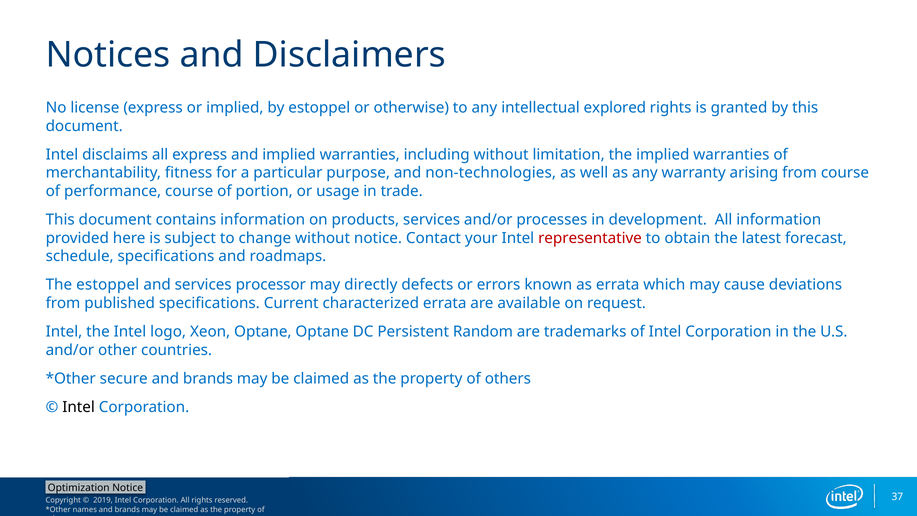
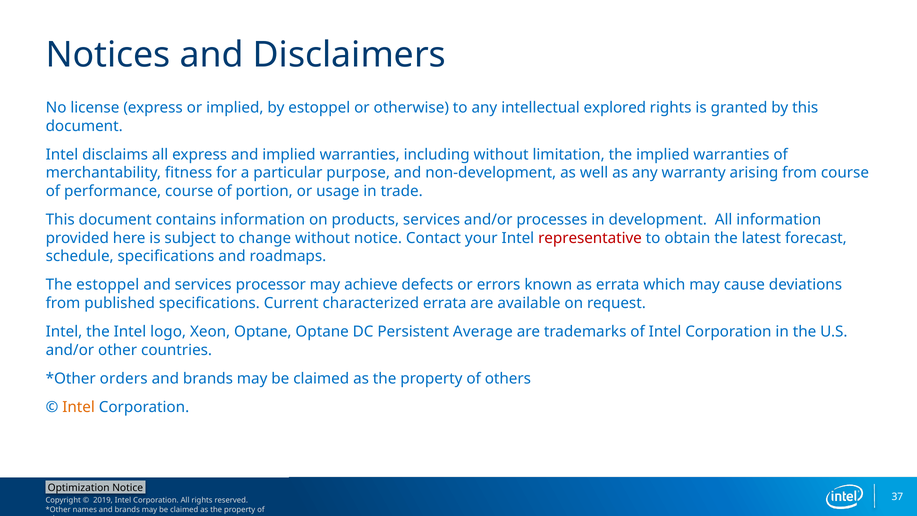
non-technologies: non-technologies -> non-development (491, 173)
directly: directly -> achieve (371, 285)
Random: Random -> Average (483, 332)
secure: secure -> orders (124, 379)
Intel colour: black -> orange (79, 407)
